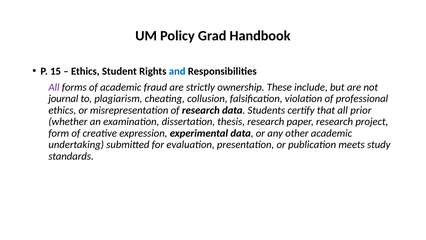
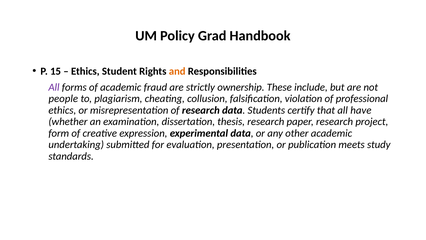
and colour: blue -> orange (177, 71)
journal: journal -> people (63, 99)
prior: prior -> have (361, 110)
